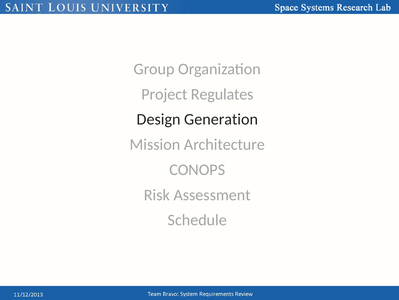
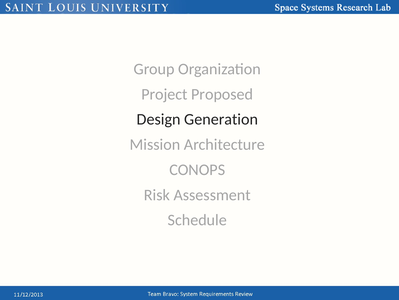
Regulates: Regulates -> Proposed (222, 94)
